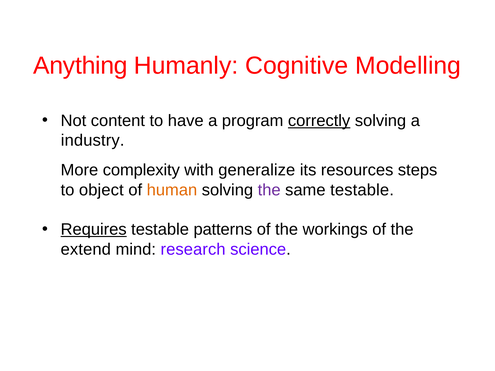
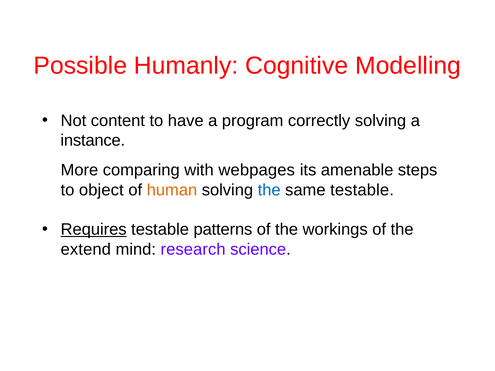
Anything: Anything -> Possible (80, 66)
correctly underline: present -> none (319, 121)
industry: industry -> instance (93, 141)
complexity: complexity -> comparing (141, 170)
generalize: generalize -> webpages (257, 170)
resources: resources -> amenable (357, 170)
the colour: purple -> blue (269, 190)
